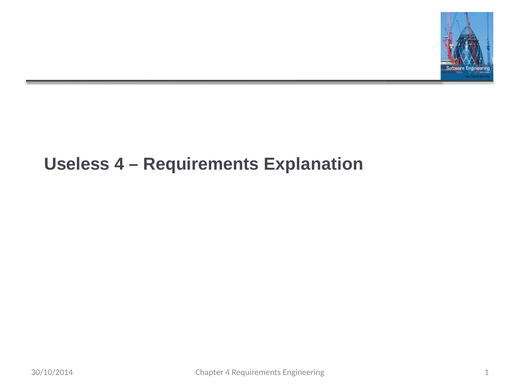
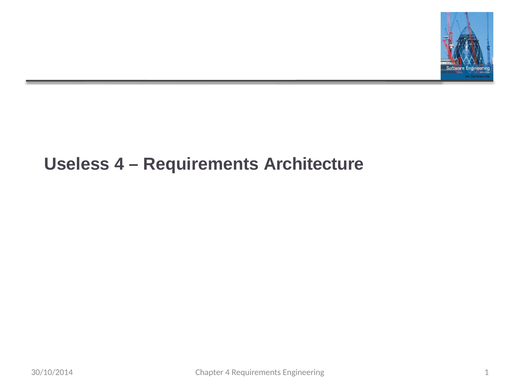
Explanation: Explanation -> Architecture (314, 164)
